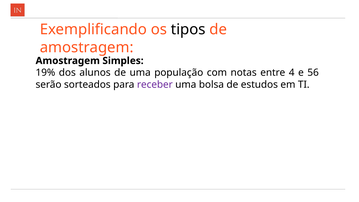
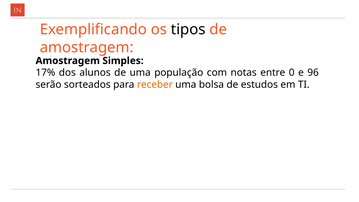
19%: 19% -> 17% (45, 73)
4: 4 -> 0 (292, 73)
56: 56 -> 96 (313, 73)
receber colour: purple -> orange (155, 85)
